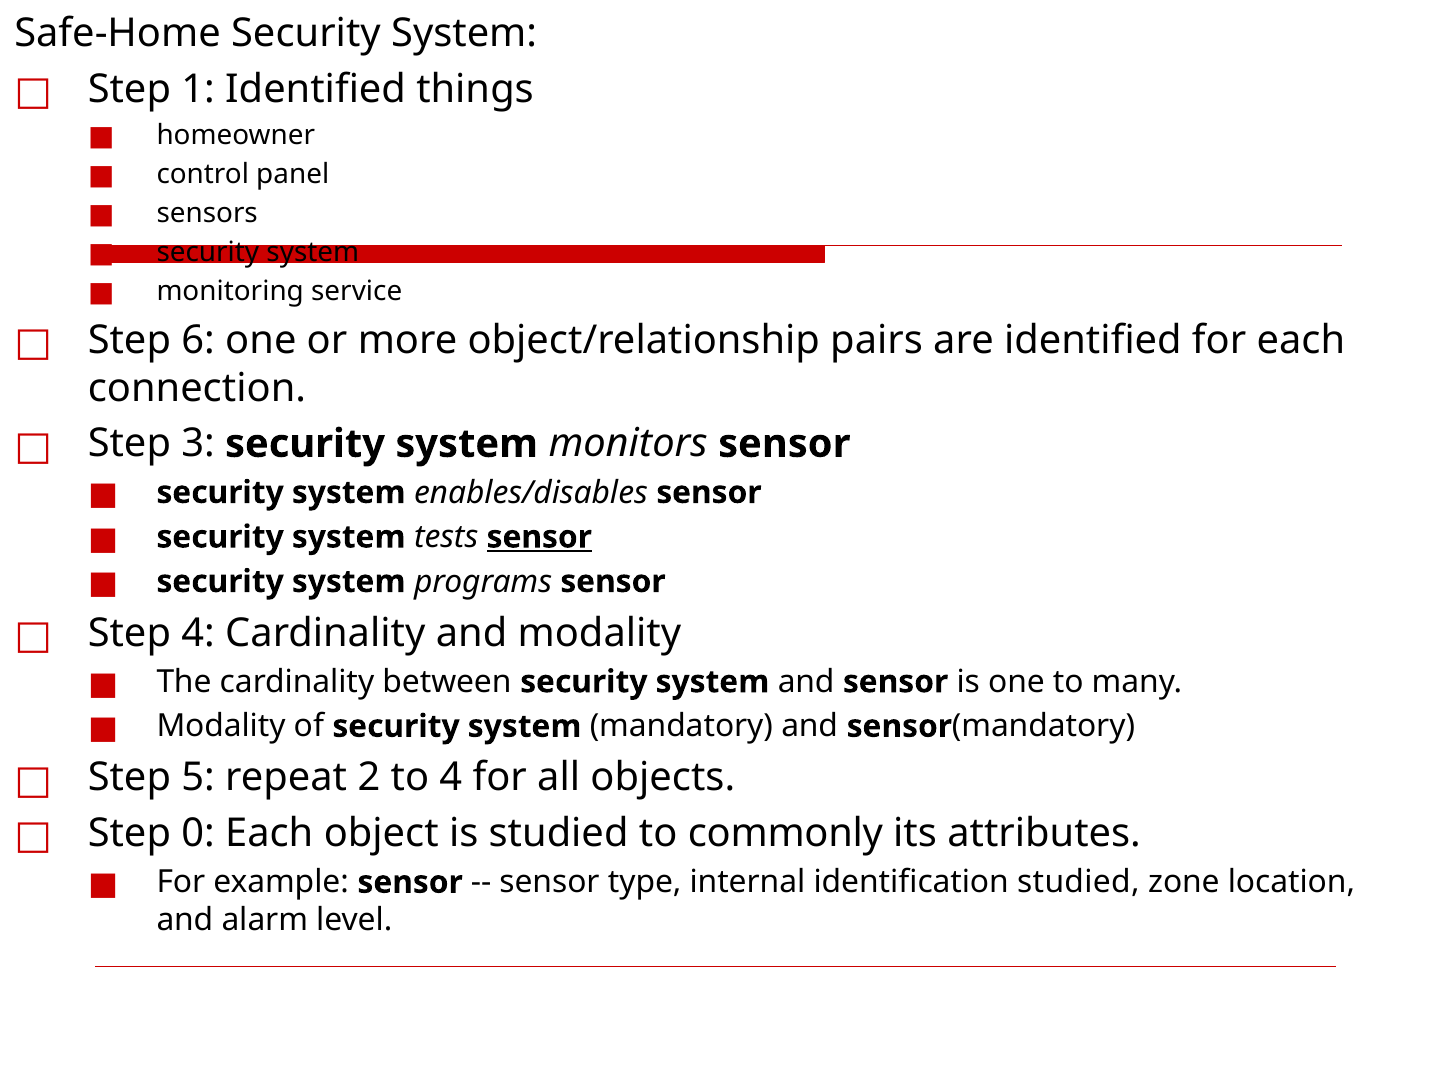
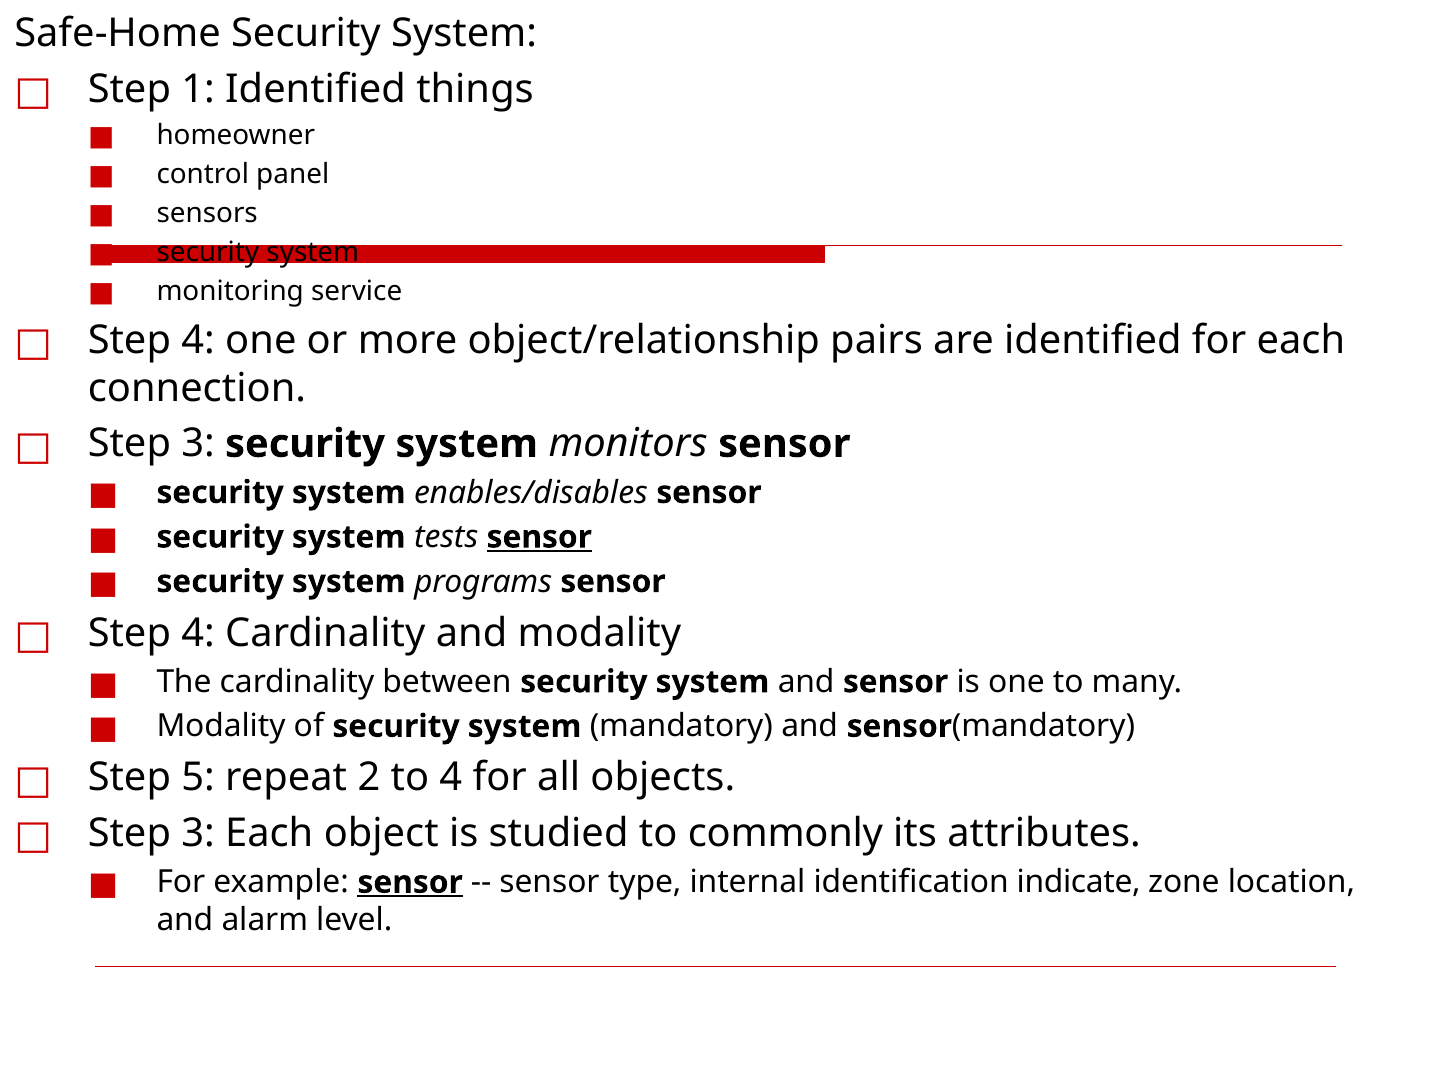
6: 6 -> 4 (198, 340)
0: 0 -> 3 (198, 834)
sensor underline: none -> present (410, 882)
identification studied: studied -> indicate (1079, 882)
